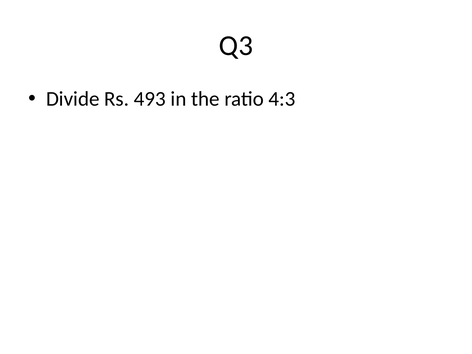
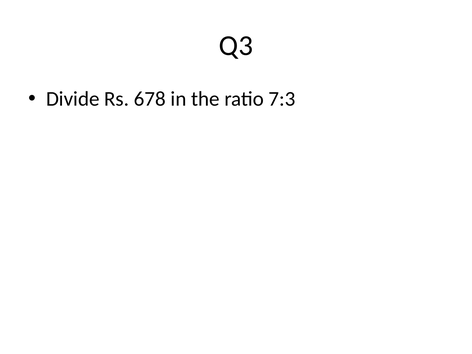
493: 493 -> 678 (150, 99)
4:3: 4:3 -> 7:3 (282, 99)
